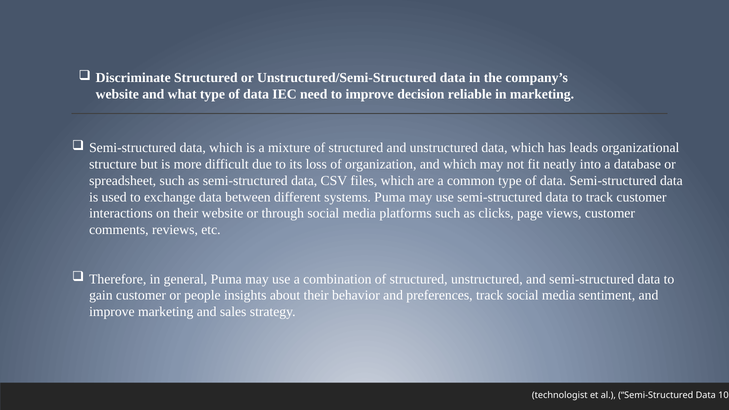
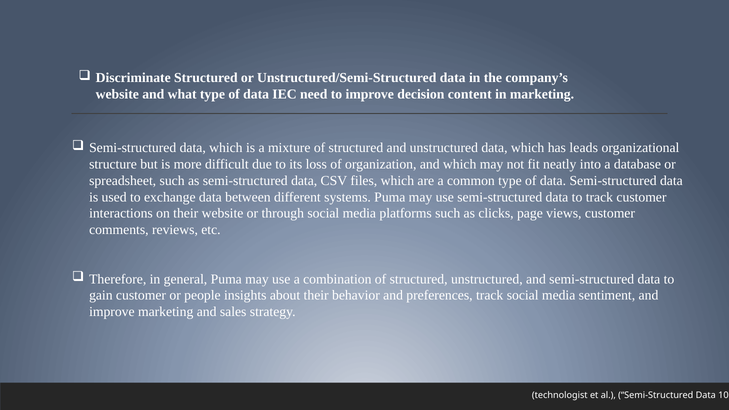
reliable: reliable -> content (470, 94)
